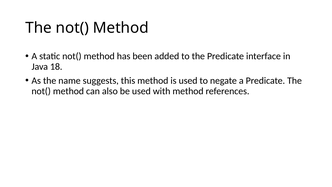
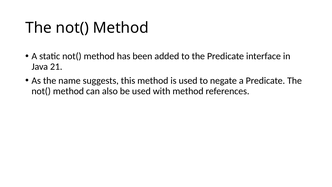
18: 18 -> 21 (56, 67)
